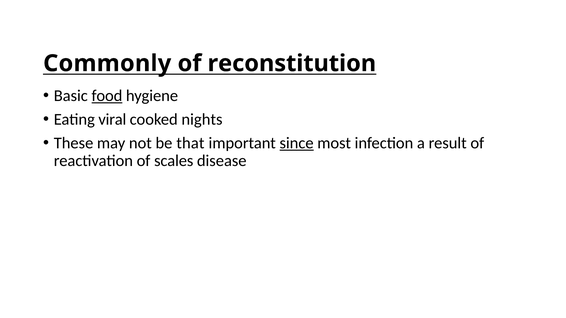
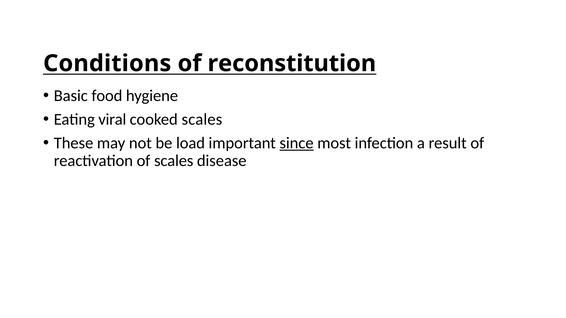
Commonly: Commonly -> Conditions (107, 63)
food underline: present -> none (107, 96)
cooked nights: nights -> scales (202, 119)
that: that -> load (191, 143)
